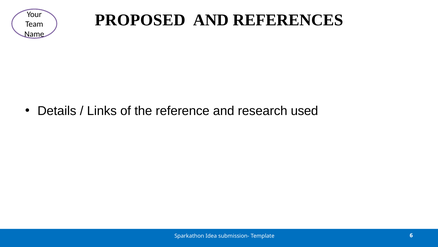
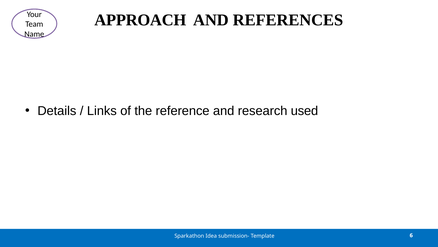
PROPOSED: PROPOSED -> APPROACH (140, 20)
